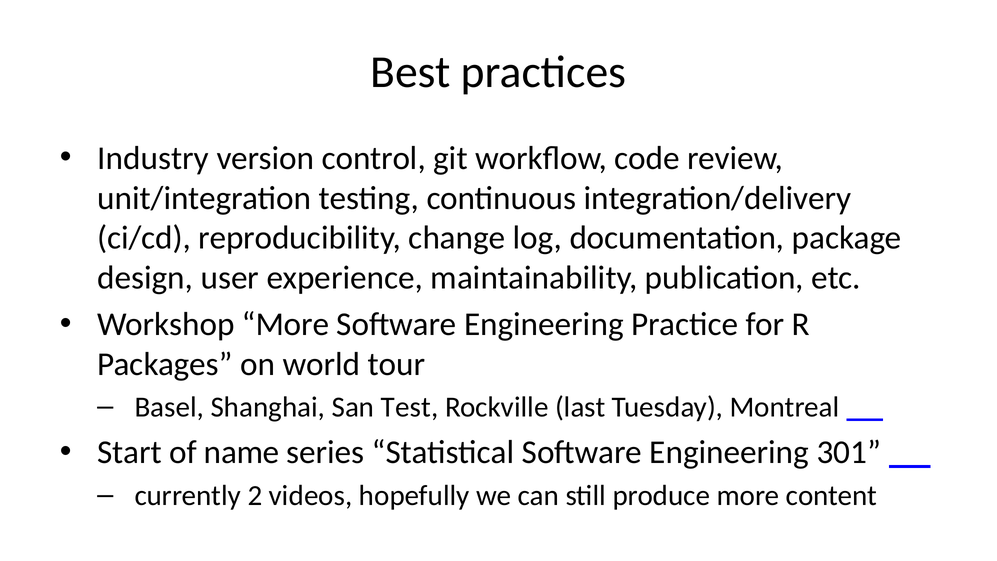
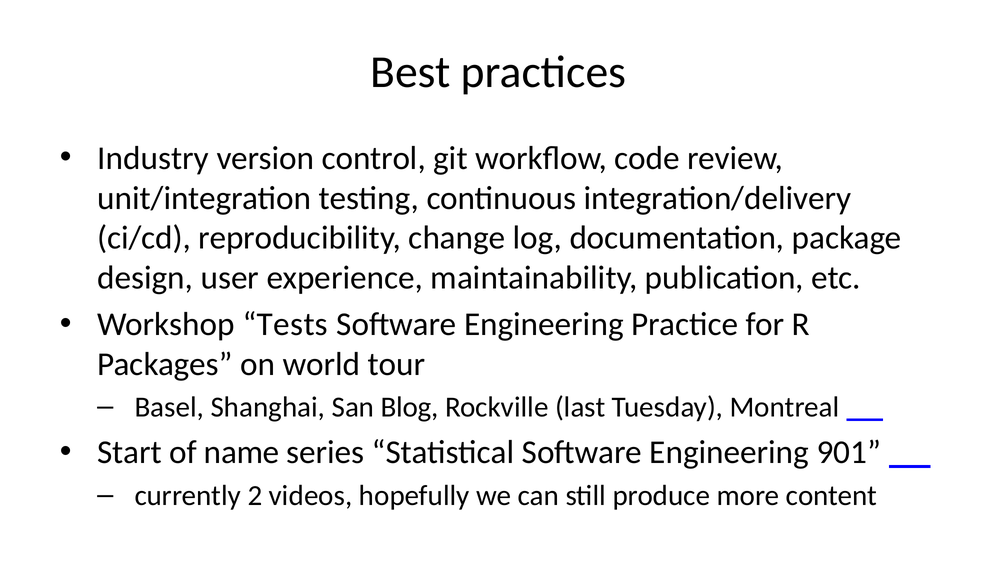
Workshop More: More -> Tests (285, 324)
Test: Test -> Blog (410, 407)
301: 301 -> 901 (849, 452)
